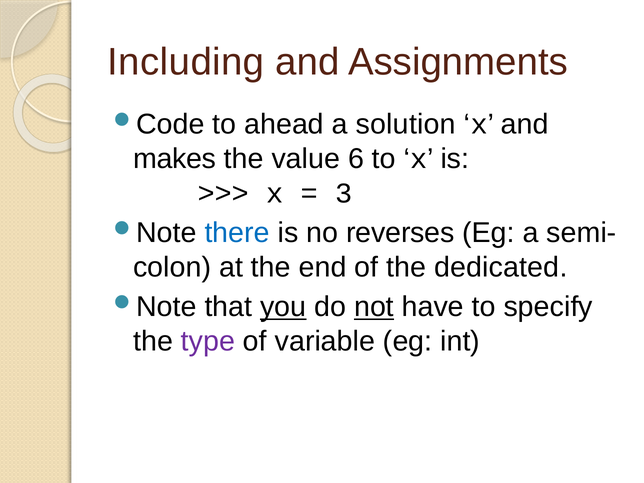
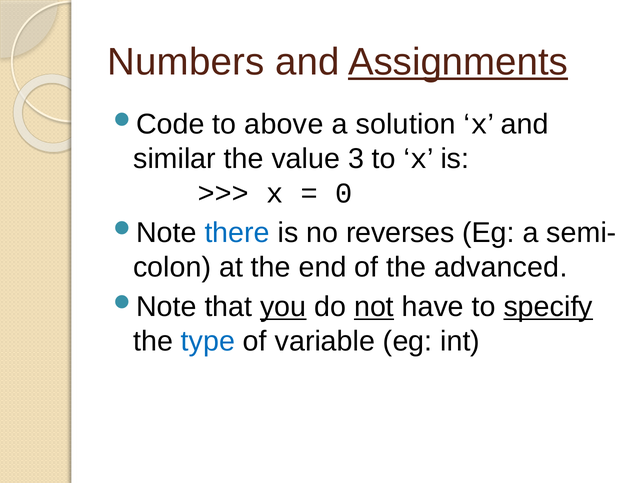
Including: Including -> Numbers (186, 62)
Assignments underline: none -> present (458, 62)
ahead: ahead -> above (284, 124)
makes: makes -> similar (175, 159)
6: 6 -> 3 (356, 159)
3: 3 -> 0 (344, 193)
dedicated: dedicated -> advanced (501, 267)
specify underline: none -> present (548, 307)
type colour: purple -> blue (208, 341)
